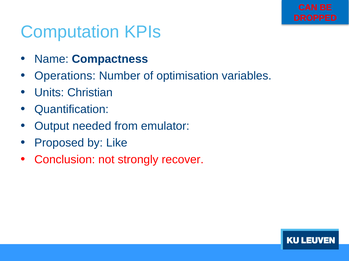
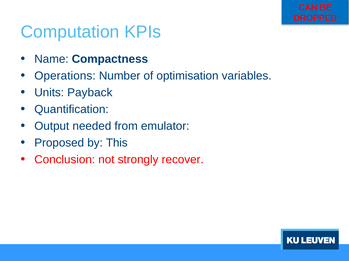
Christian: Christian -> Payback (90, 93)
Like: Like -> This (117, 143)
